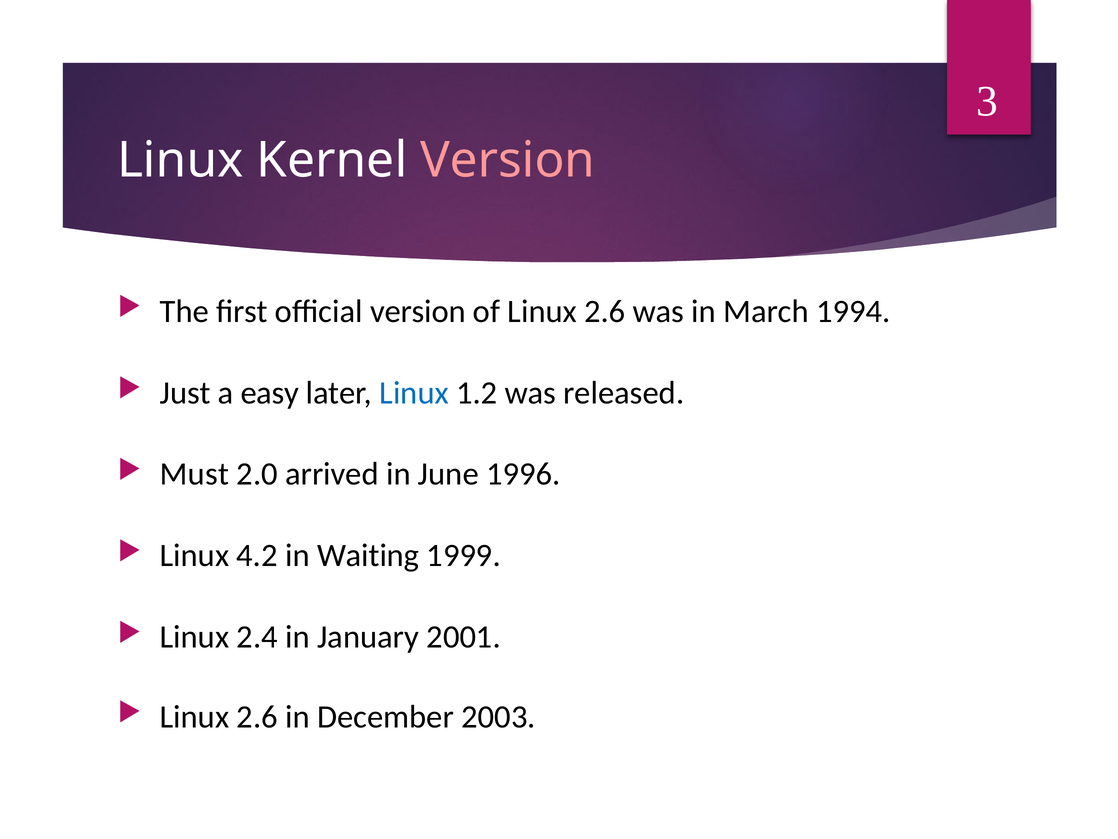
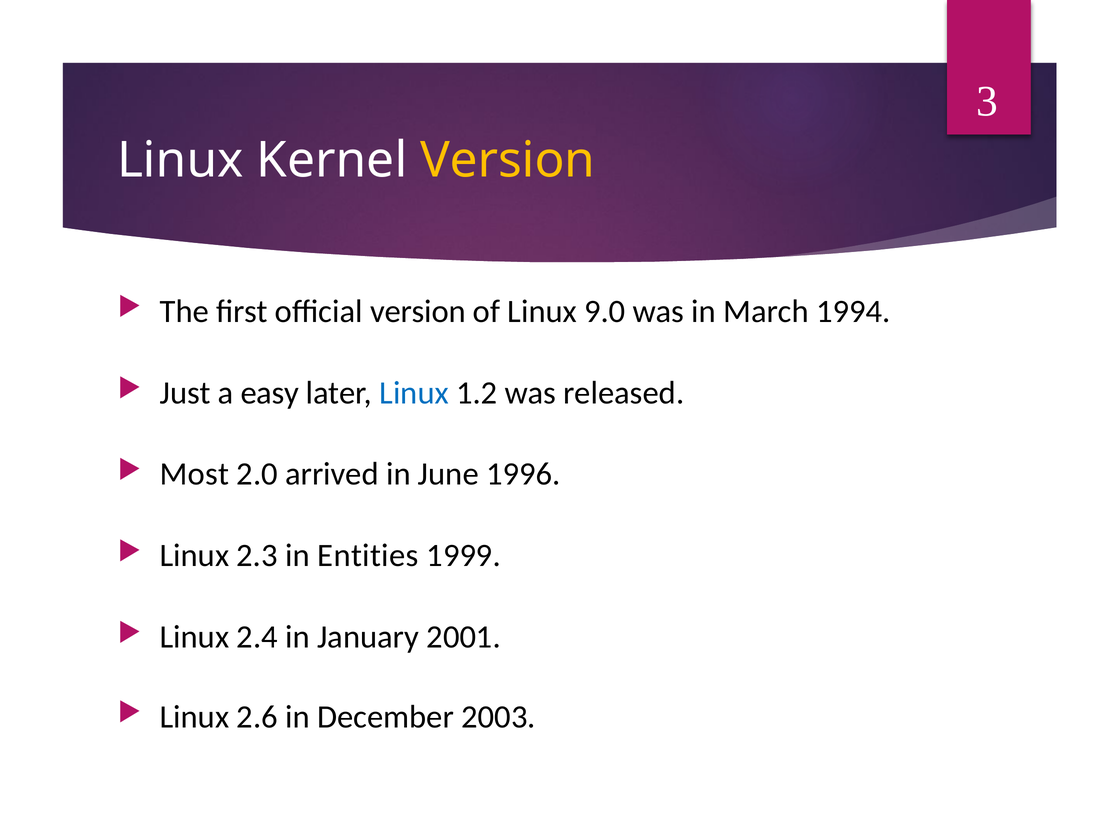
Version colour: pink -> yellow (508, 160)
of Linux 2.6: 2.6 -> 9.0 (605, 311)
Must: Must -> Most (194, 474)
4.2: 4.2 -> 2.3 (257, 555)
Waiting: Waiting -> Entities (368, 555)
